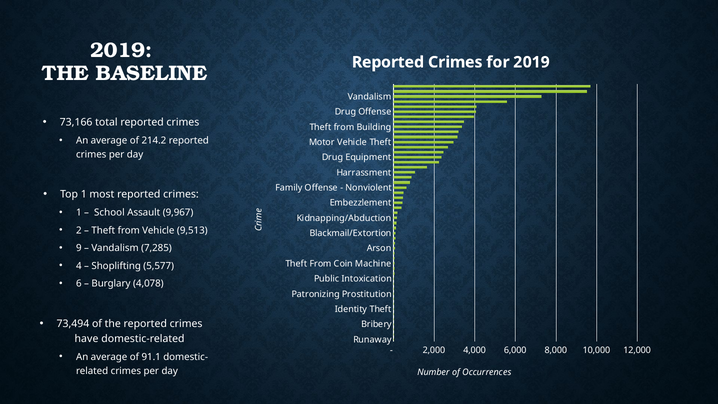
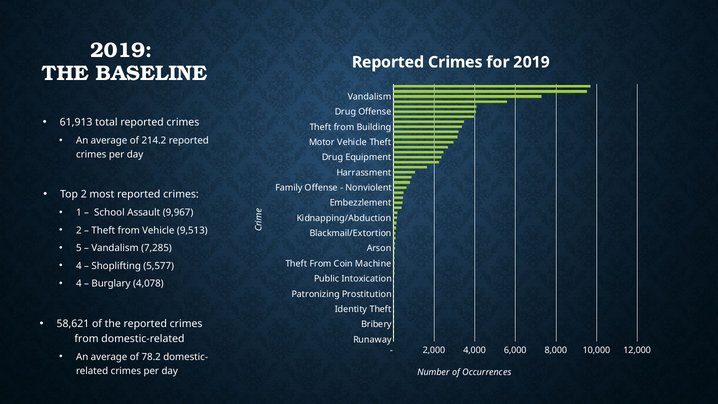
73,166: 73,166 -> 61,913 (76, 122)
Top 1: 1 -> 2 (84, 194)
9: 9 -> 5 (79, 248)
6: 6 -> 4 (79, 284)
73,494: 73,494 -> 58,621 (73, 323)
have: have -> from (87, 339)
91.1: 91.1 -> 78.2 (151, 357)
